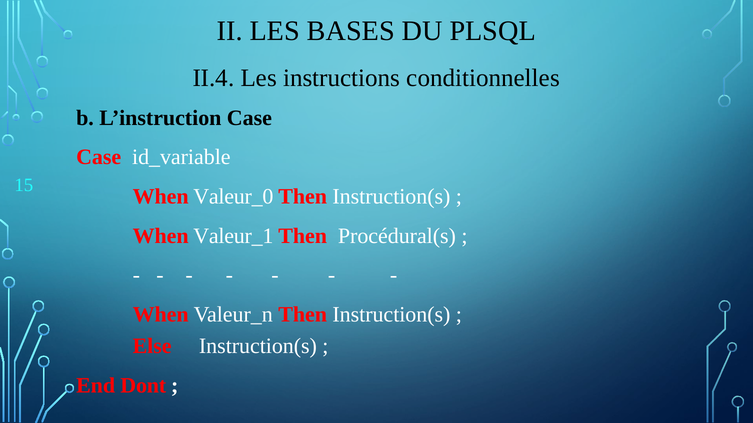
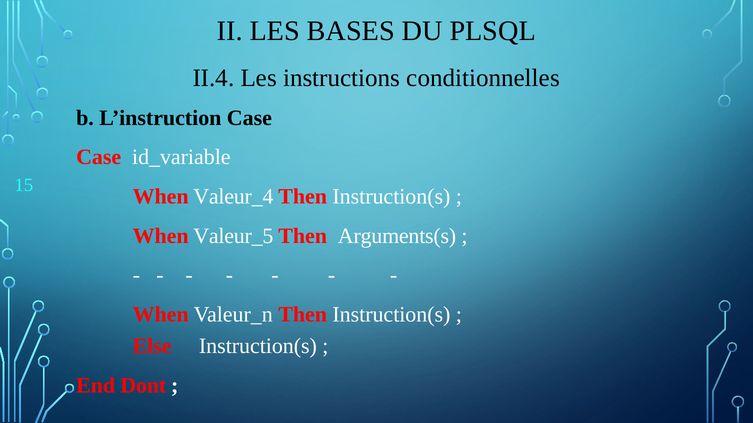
Valeur_0: Valeur_0 -> Valeur_4 (233, 197)
Valeur_1: Valeur_1 -> Valeur_5 (233, 236)
Procédural(s: Procédural(s -> Arguments(s (397, 236)
